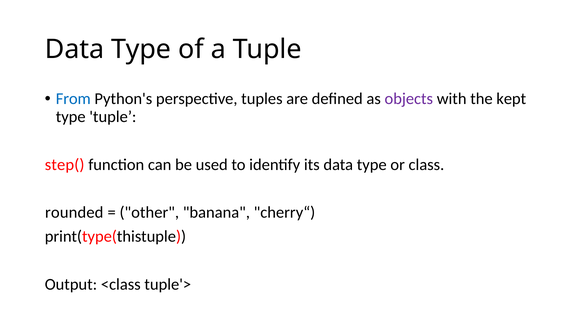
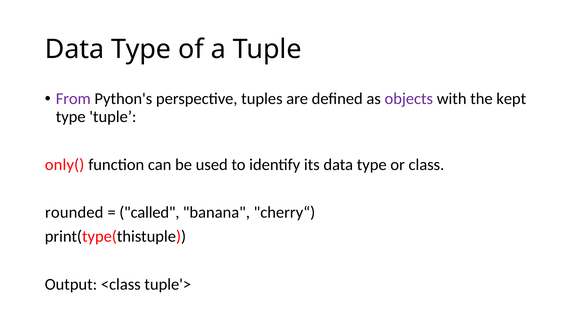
From colour: blue -> purple (73, 99)
step(: step( -> only( (65, 165)
other: other -> called (149, 213)
